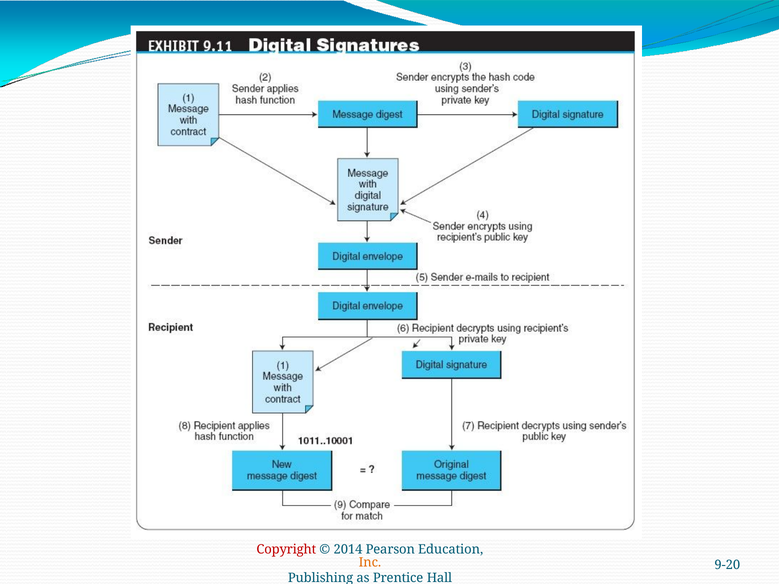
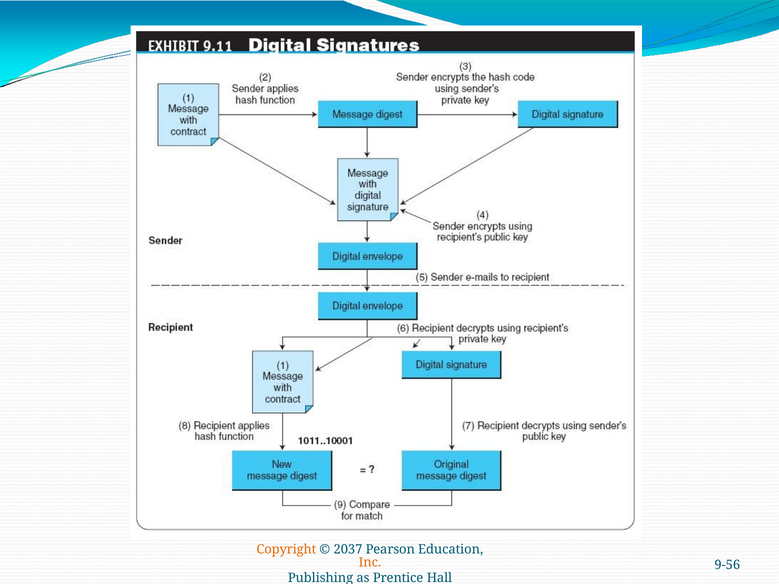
Copyright colour: red -> orange (286, 549)
2014: 2014 -> 2037 (348, 549)
9-20: 9-20 -> 9-56 (727, 565)
